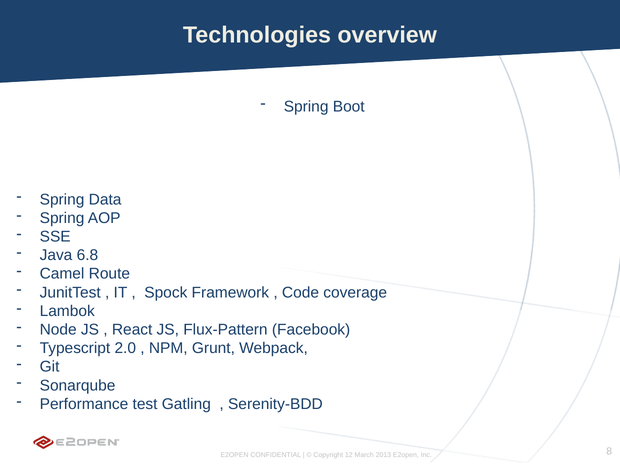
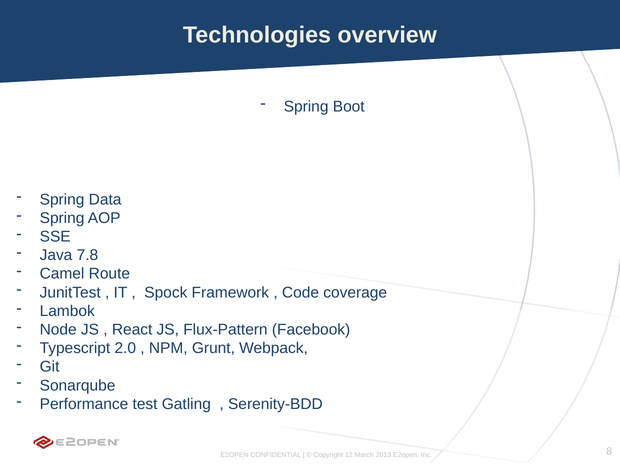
6.8: 6.8 -> 7.8 (87, 255)
